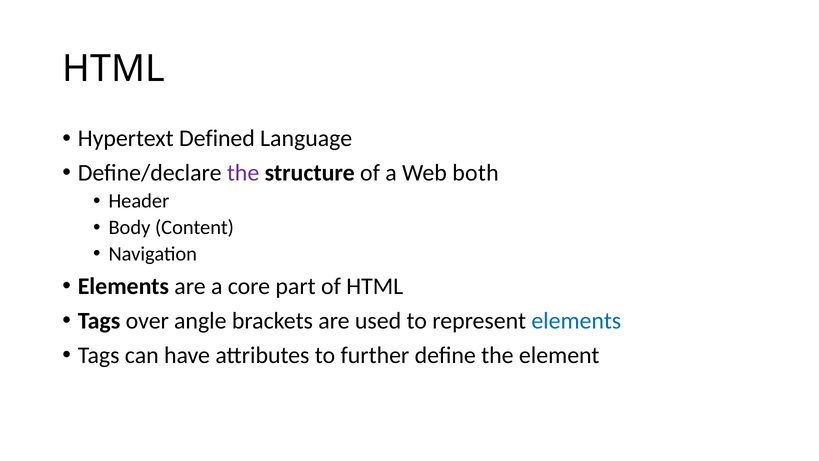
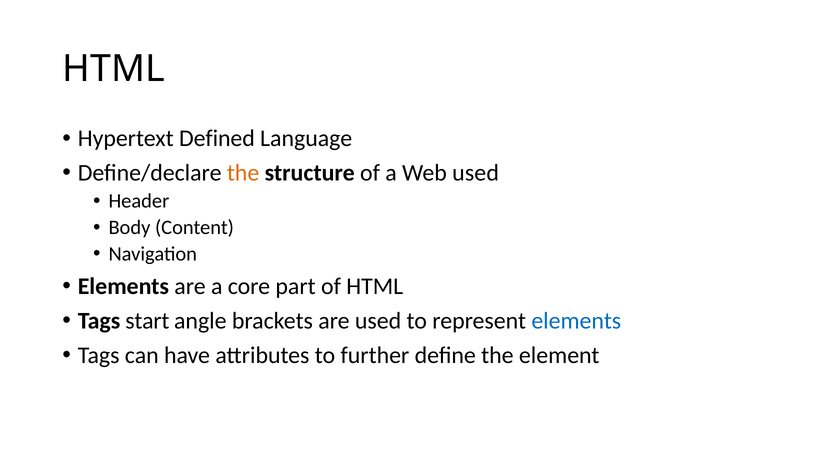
the colour: purple -> orange (243, 173)
Web both: both -> used (476, 173)
over: over -> start (147, 321)
